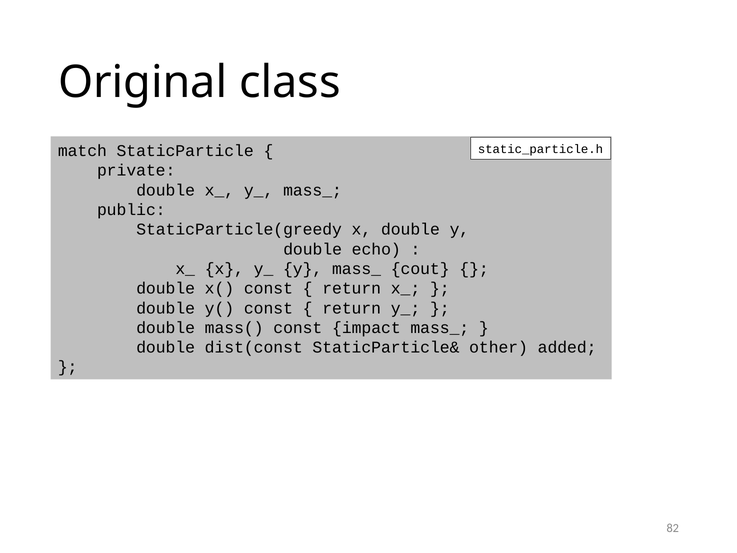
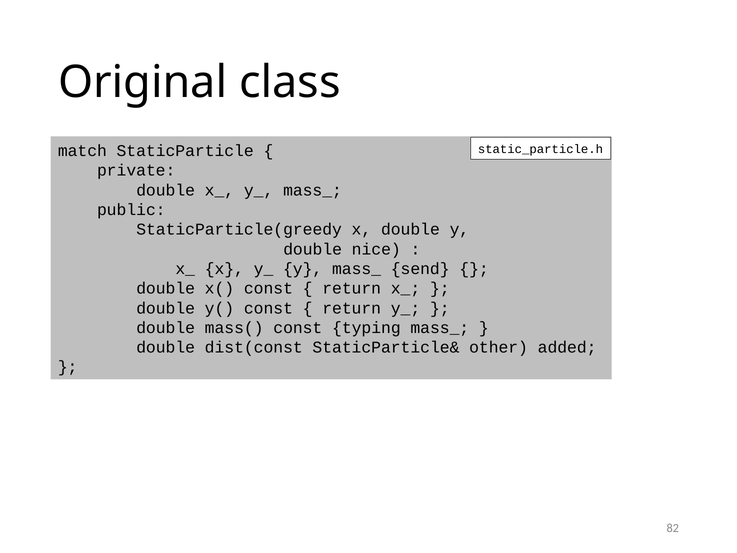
echo: echo -> nice (376, 249)
cout: cout -> send (420, 269)
impact: impact -> typing (366, 328)
